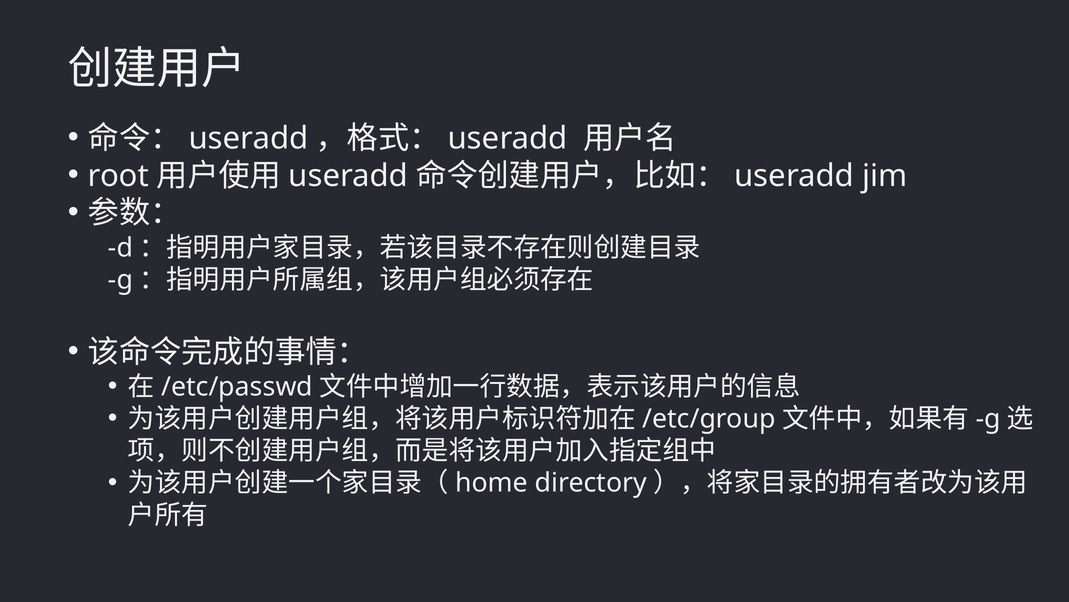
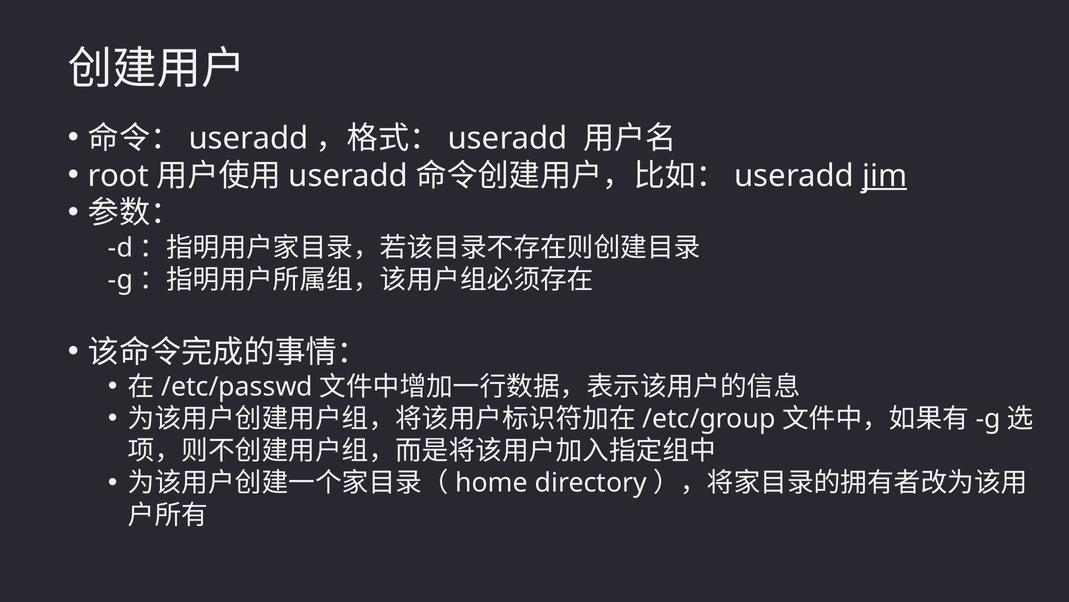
jim underline: none -> present (885, 175)
